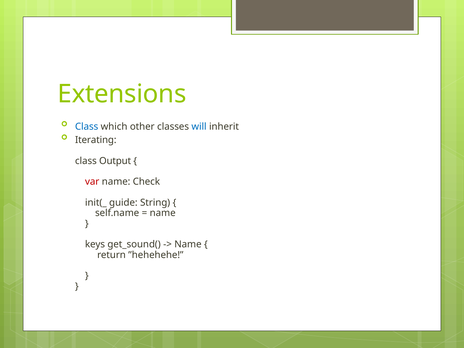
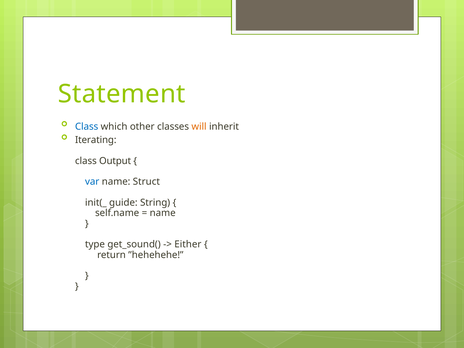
Extensions: Extensions -> Statement (122, 94)
will colour: blue -> orange (199, 127)
var colour: red -> blue (92, 182)
Check: Check -> Struct (146, 182)
keys: keys -> type (95, 244)
Name: Name -> Either (188, 244)
